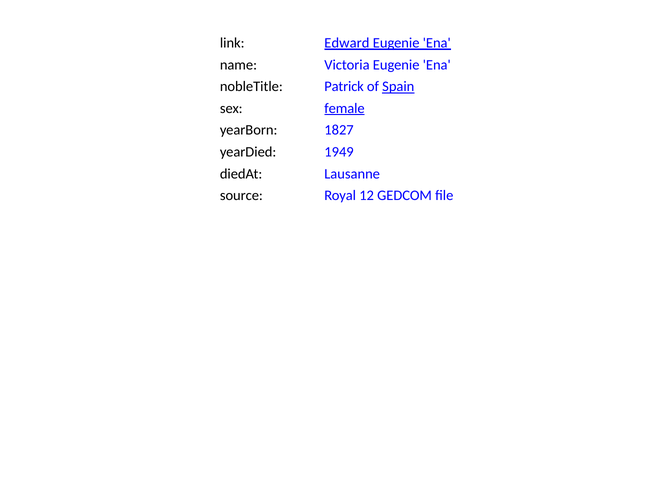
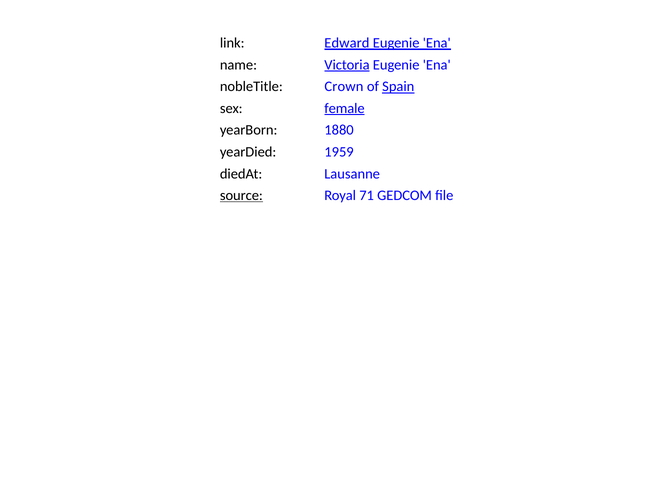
Victoria underline: none -> present (347, 65)
Patrick: Patrick -> Crown (344, 87)
1827: 1827 -> 1880 (339, 130)
1949: 1949 -> 1959 (339, 152)
source underline: none -> present (241, 196)
12: 12 -> 71 (367, 196)
